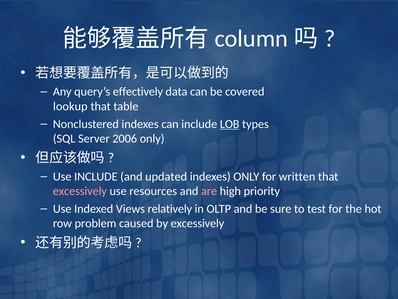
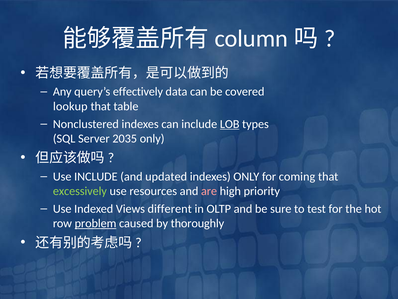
2006: 2006 -> 2035 (125, 138)
written: written -> coming (297, 176)
excessively colour: pink -> light green (80, 191)
relatively: relatively -> different (170, 208)
problem underline: none -> present (96, 223)
by excessively: excessively -> thoroughly (197, 223)
